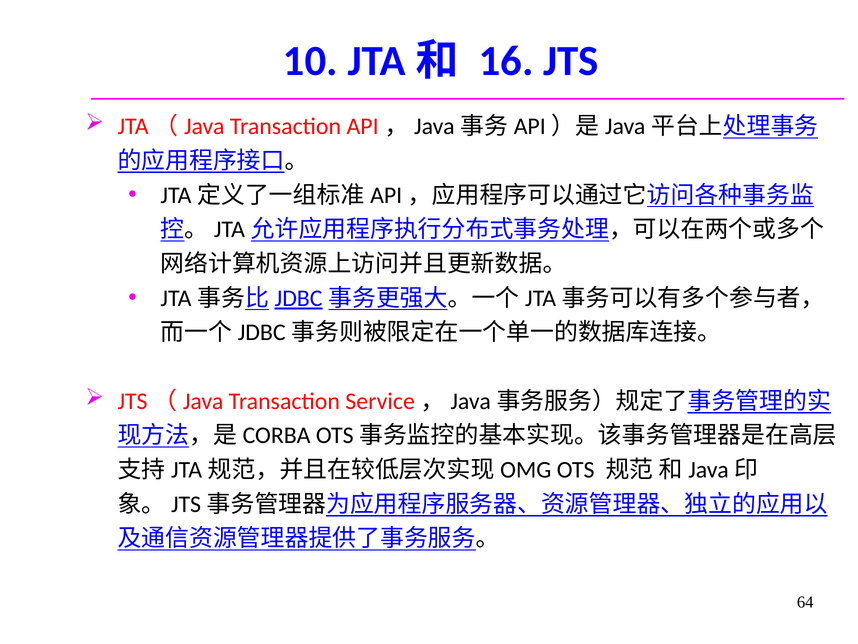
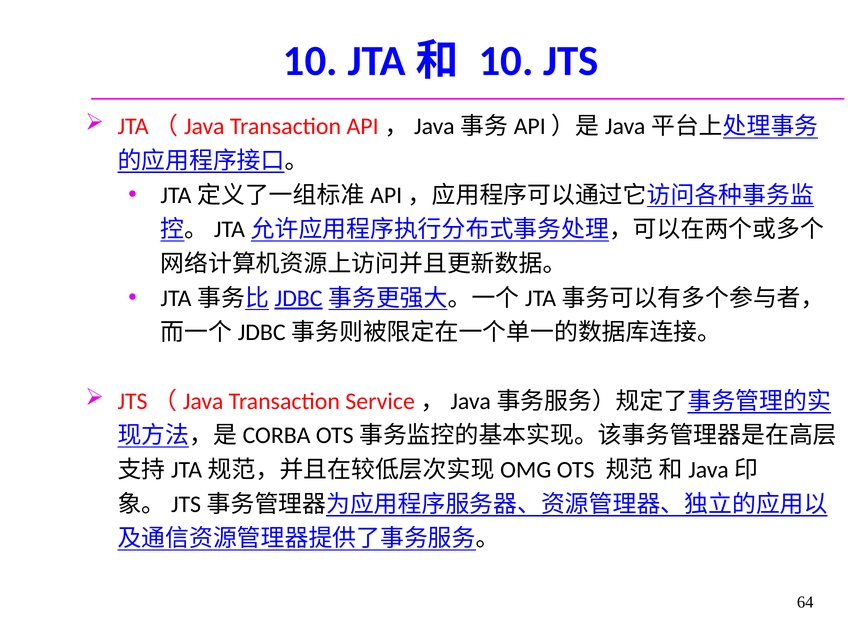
16: 16 -> 10 (506, 61)
